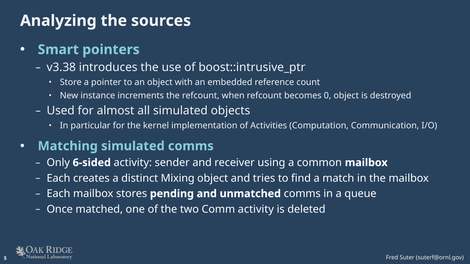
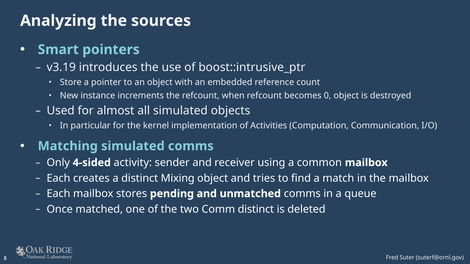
v3.38: v3.38 -> v3.19 (61, 67)
6-sided: 6-sided -> 4-sided (92, 163)
Comm activity: activity -> distinct (256, 209)
